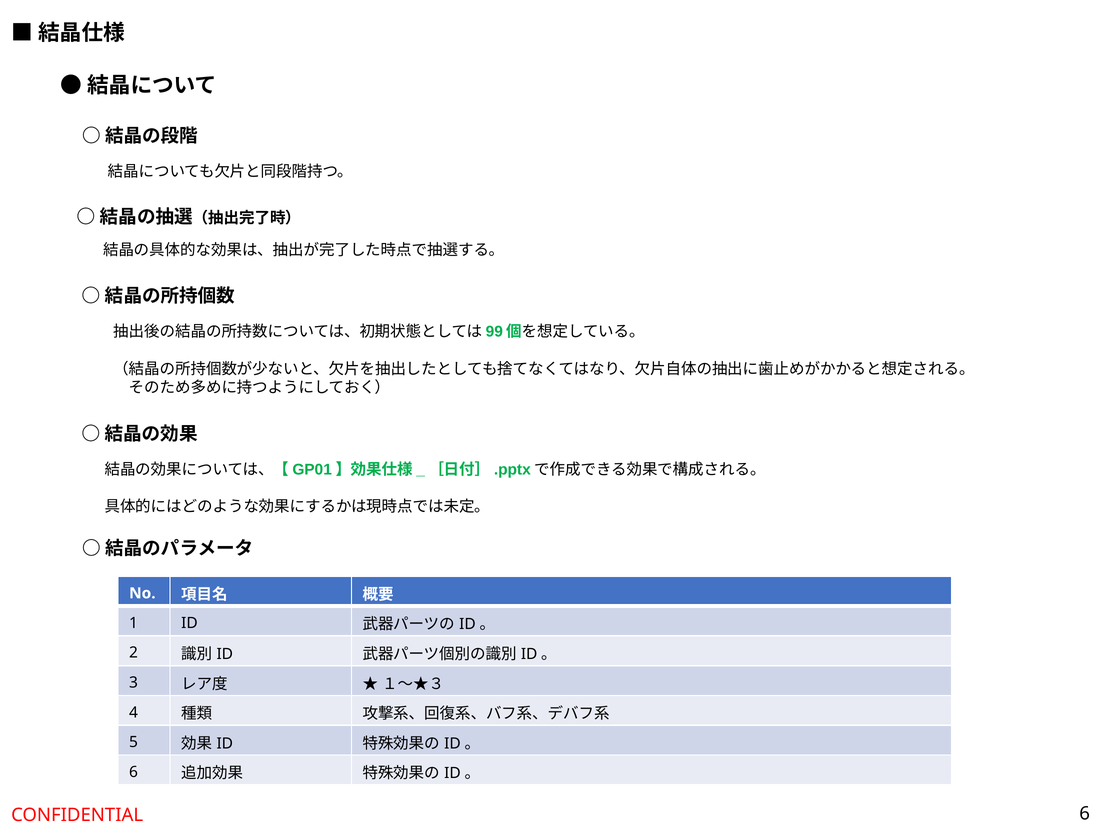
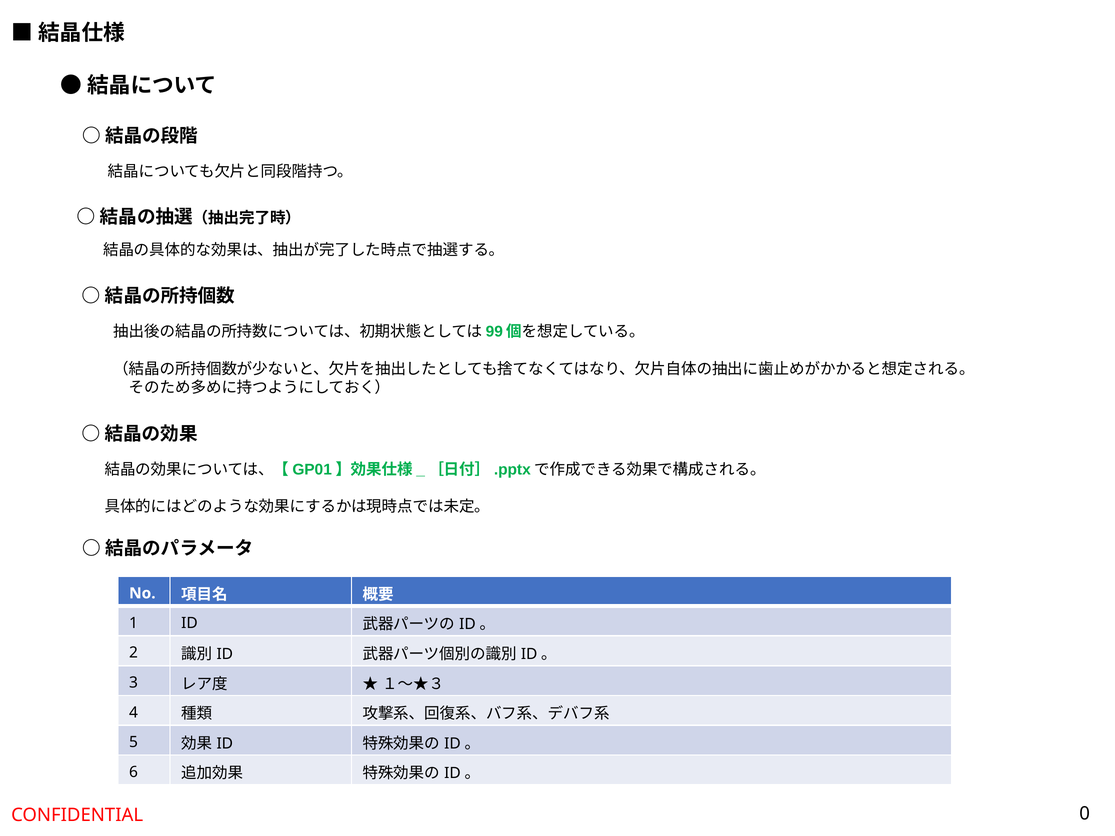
CONFIDENTIAL 6: 6 -> 0 (1085, 814)
